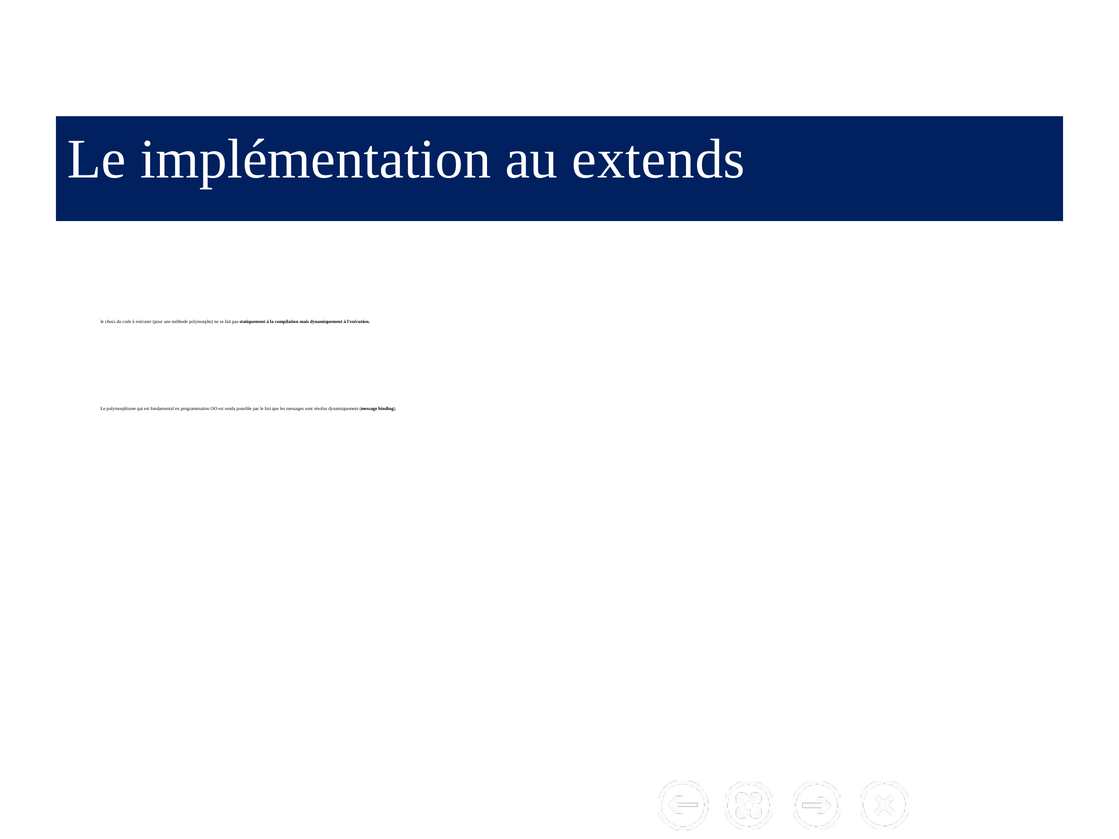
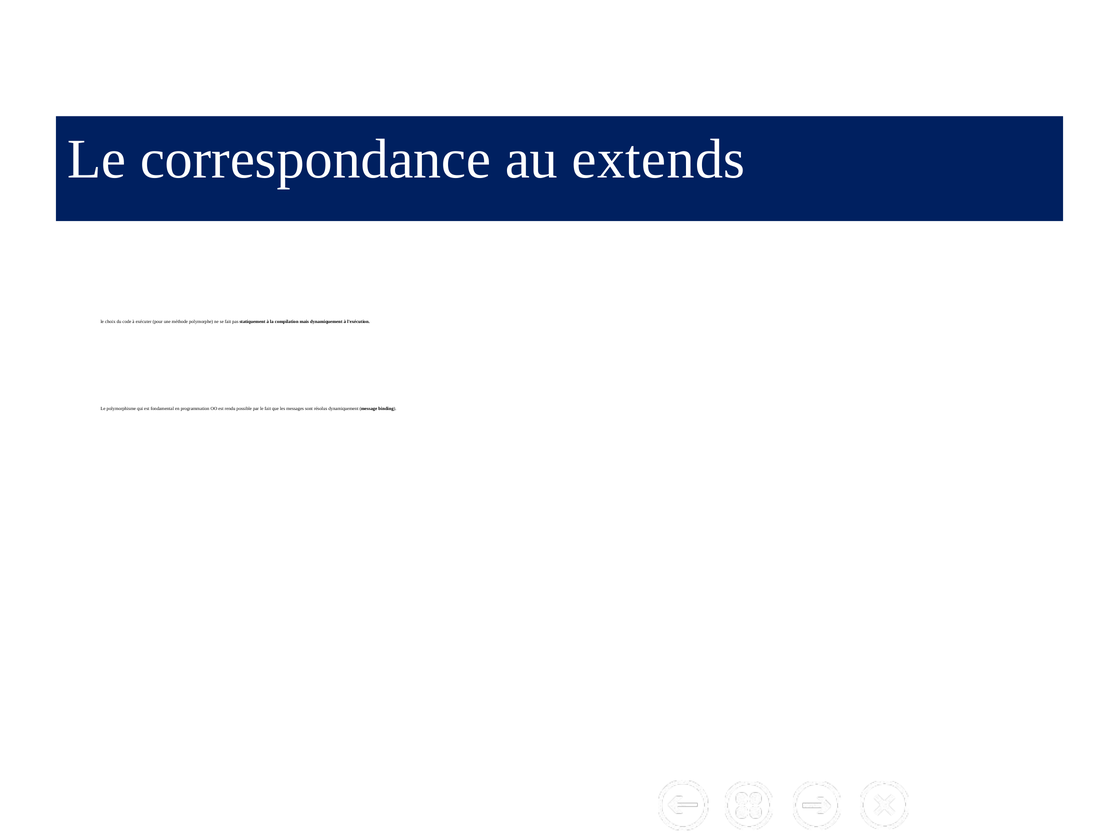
implémentation: implémentation -> correspondance (316, 159)
